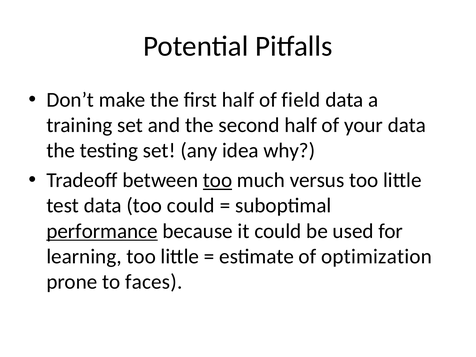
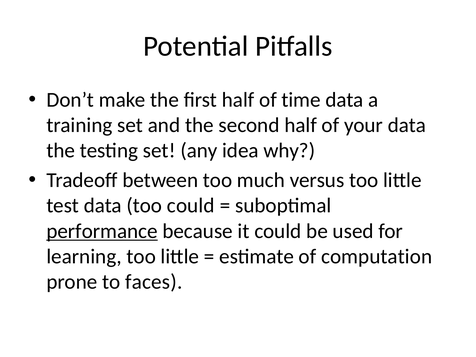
field: field -> time (301, 100)
too underline: present -> none (218, 180)
optimization: optimization -> computation (377, 256)
